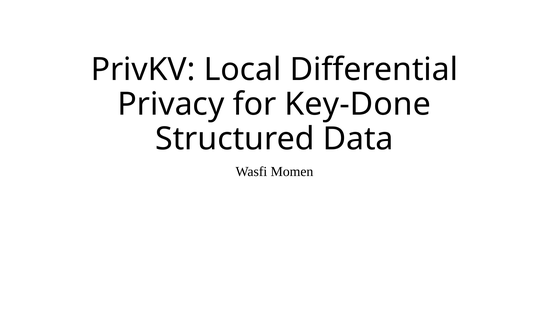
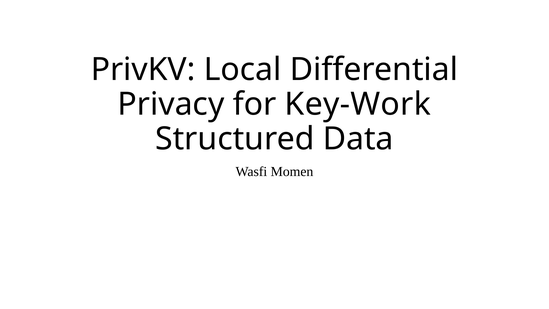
Key-Done: Key-Done -> Key-Work (358, 104)
